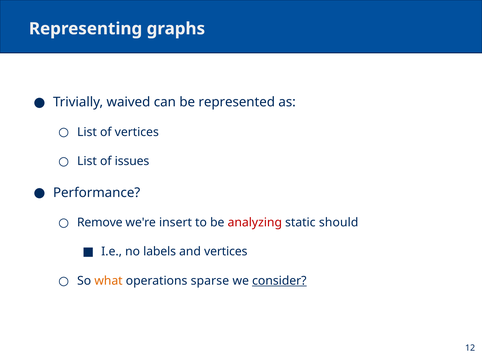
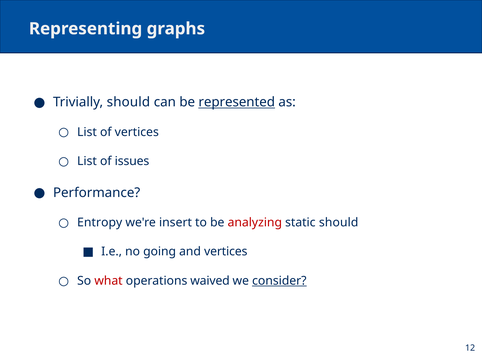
Trivially waived: waived -> should (128, 102)
represented underline: none -> present (237, 102)
Remove: Remove -> Entropy (100, 222)
labels: labels -> going (160, 251)
what colour: orange -> red (108, 281)
sparse: sparse -> waived (210, 281)
